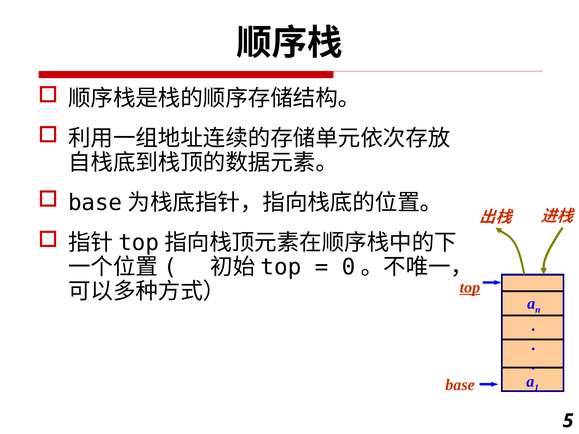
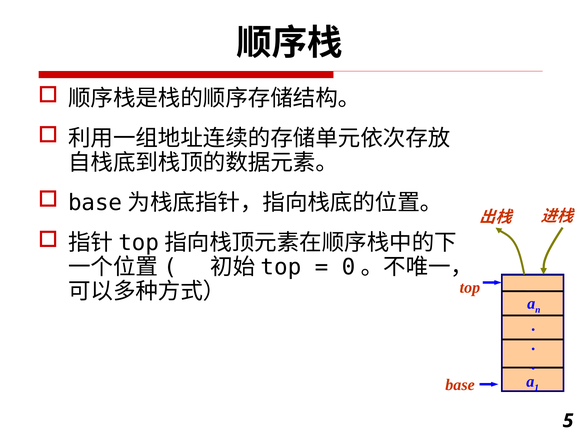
top underline: present -> none (470, 288)
